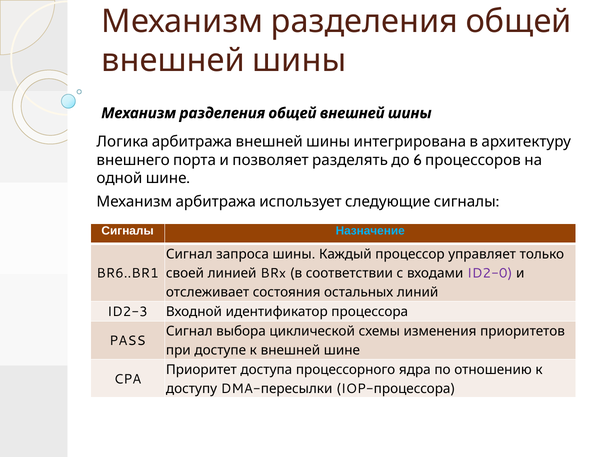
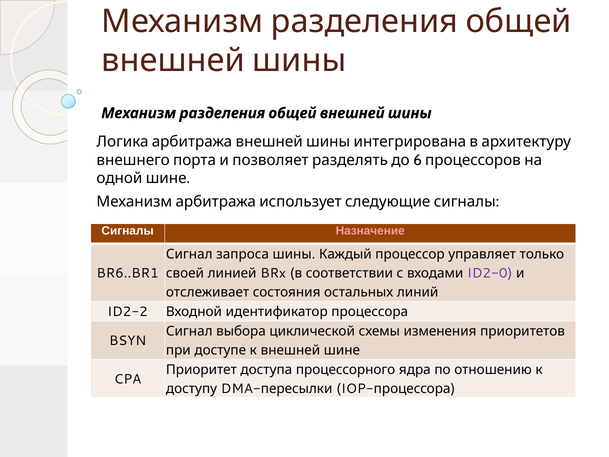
Назначение colour: light blue -> pink (370, 230)
ID2-3: ID2-3 -> ID2-2 (128, 312)
PASS: PASS -> BSYN (128, 341)
